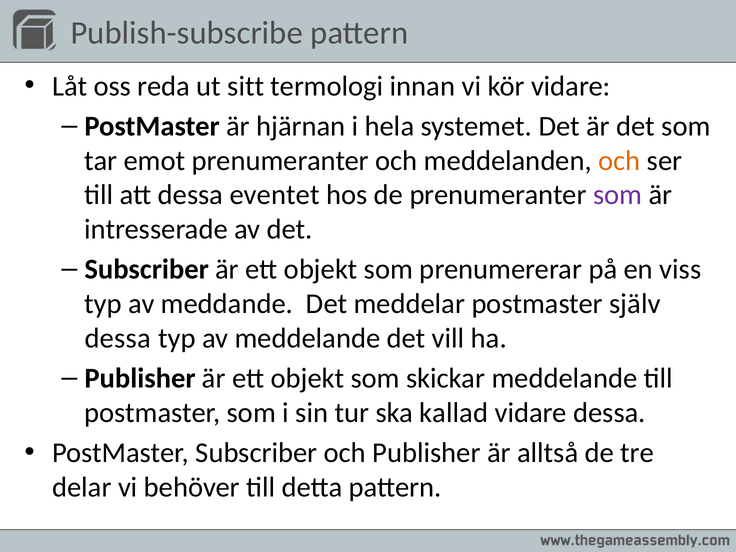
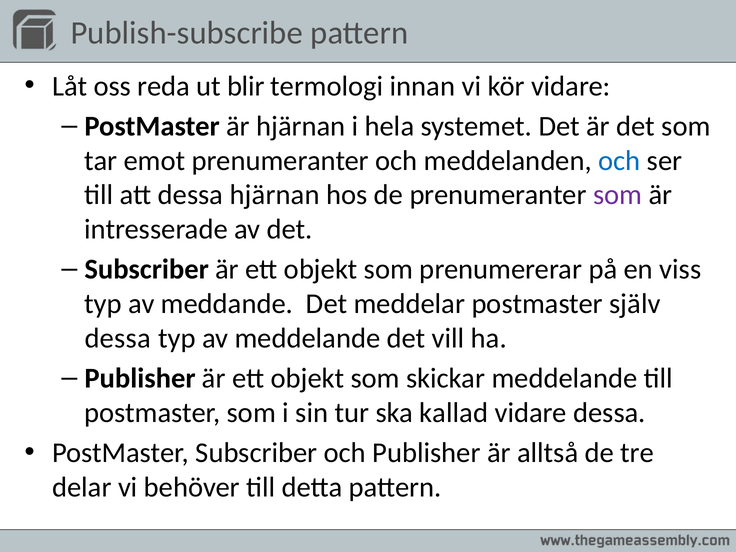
sitt: sitt -> blir (246, 86)
och colour: orange -> blue (619, 161)
dessa eventet: eventet -> hjärnan (275, 195)
